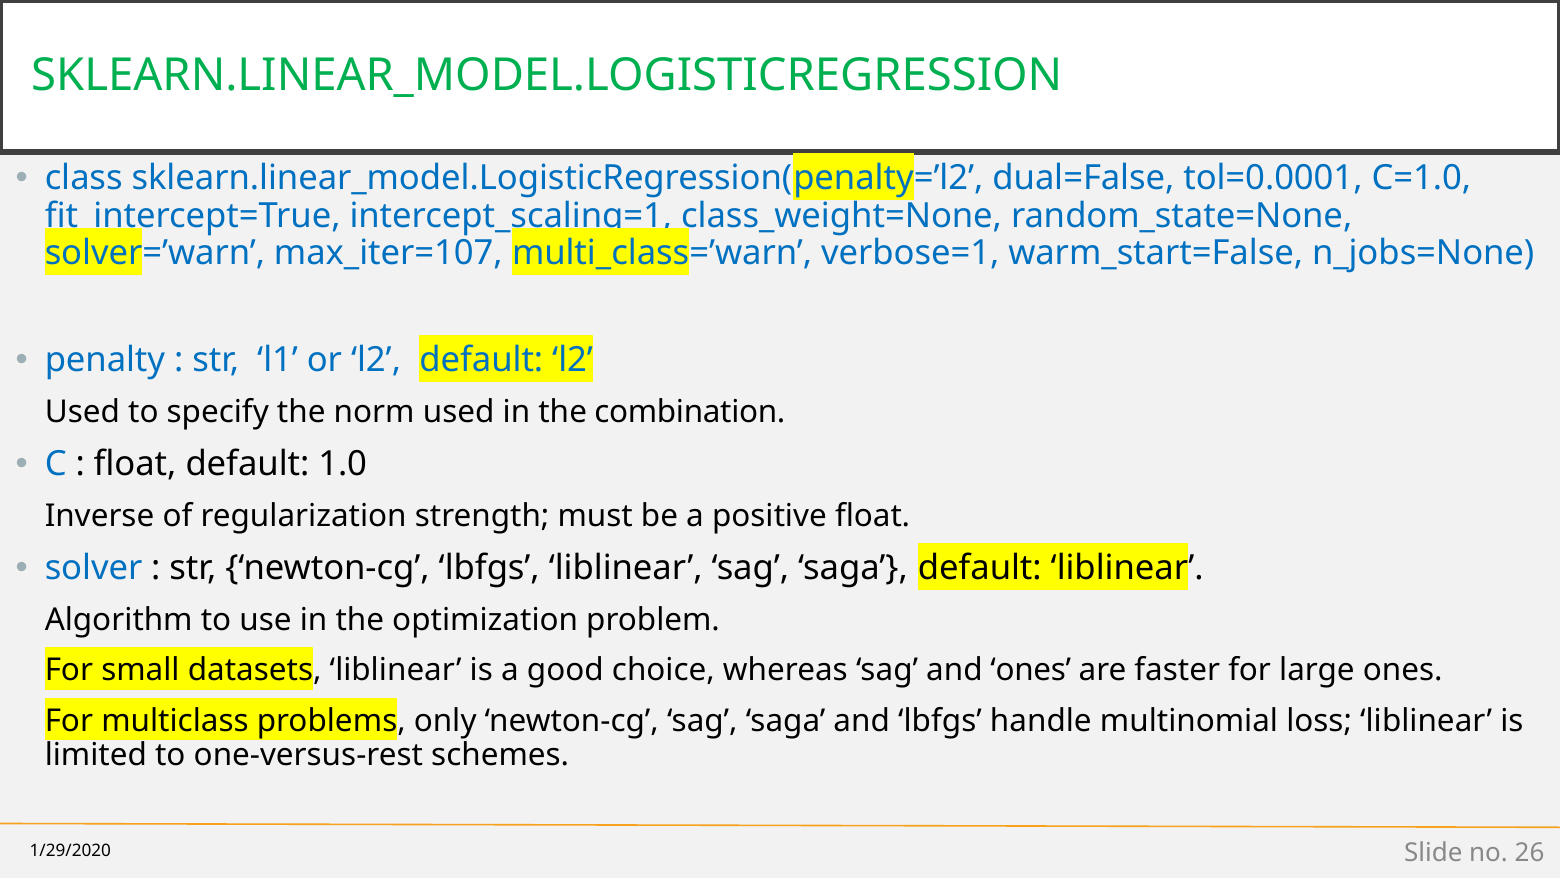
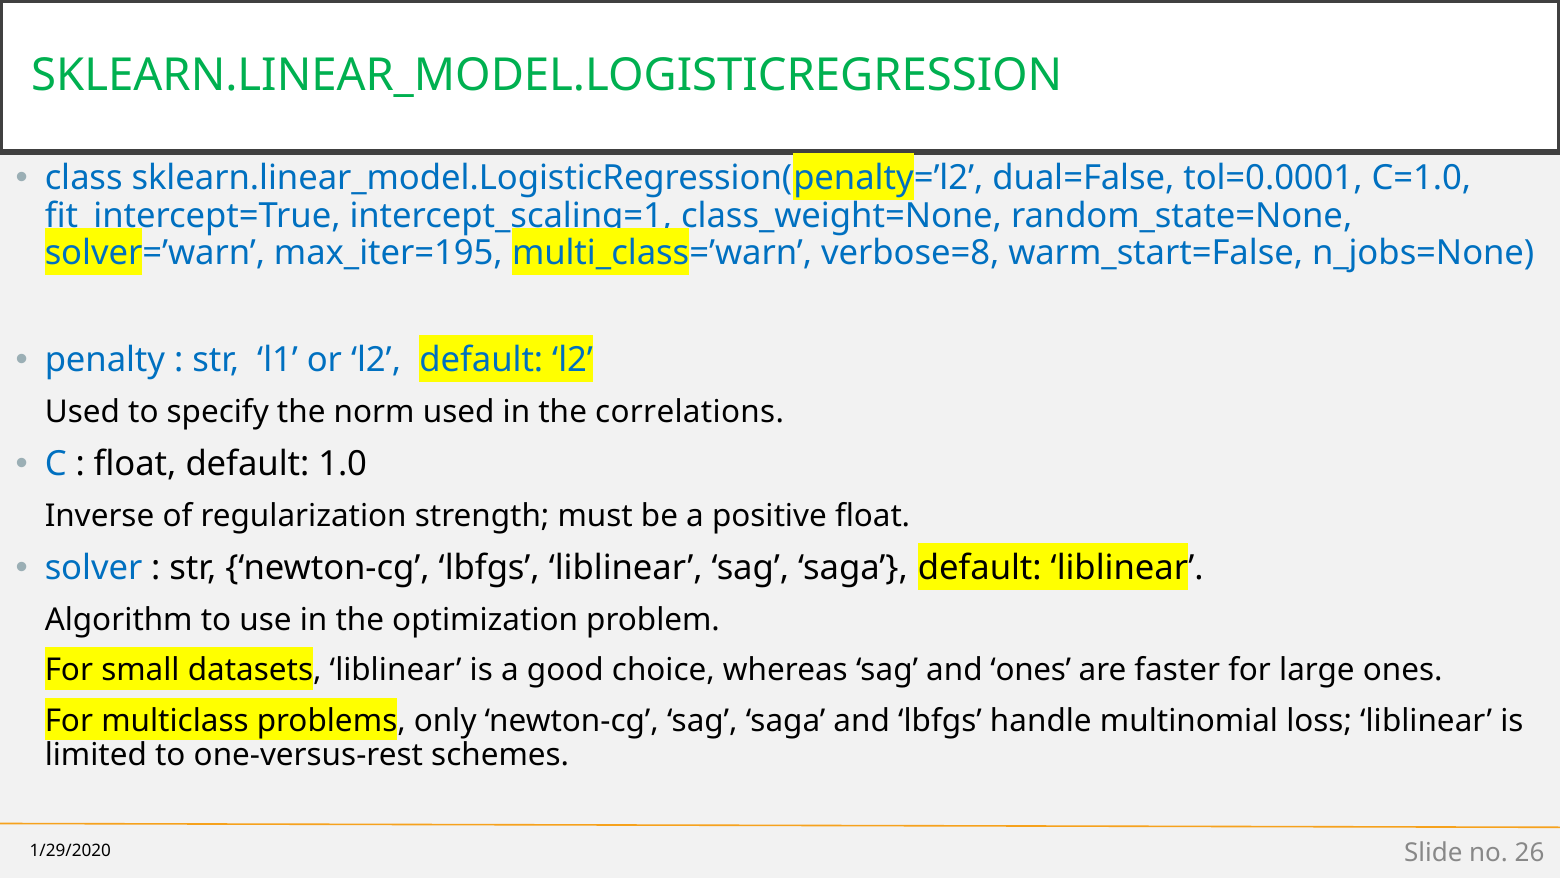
max_iter=107: max_iter=107 -> max_iter=195 (388, 253)
verbose=1: verbose=1 -> verbose=8 (910, 253)
combination: combination -> correlations (690, 412)
